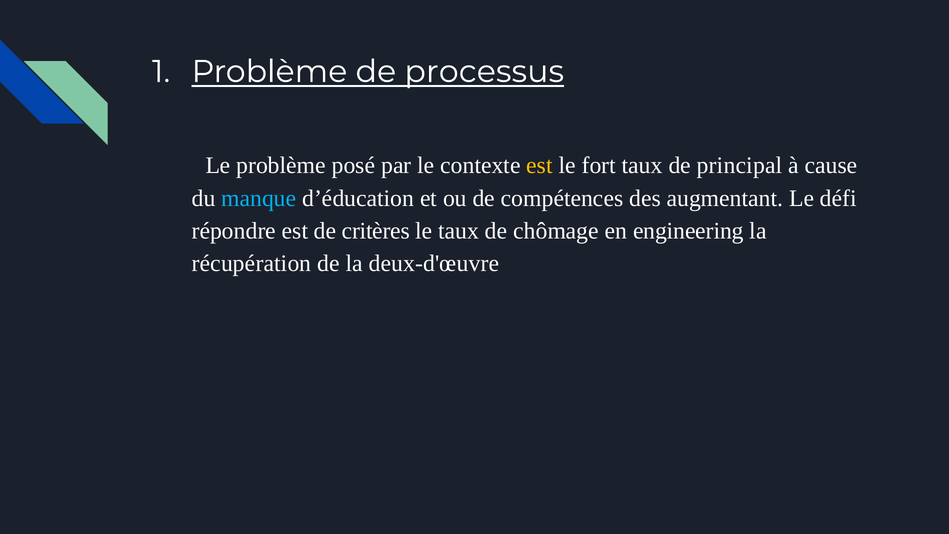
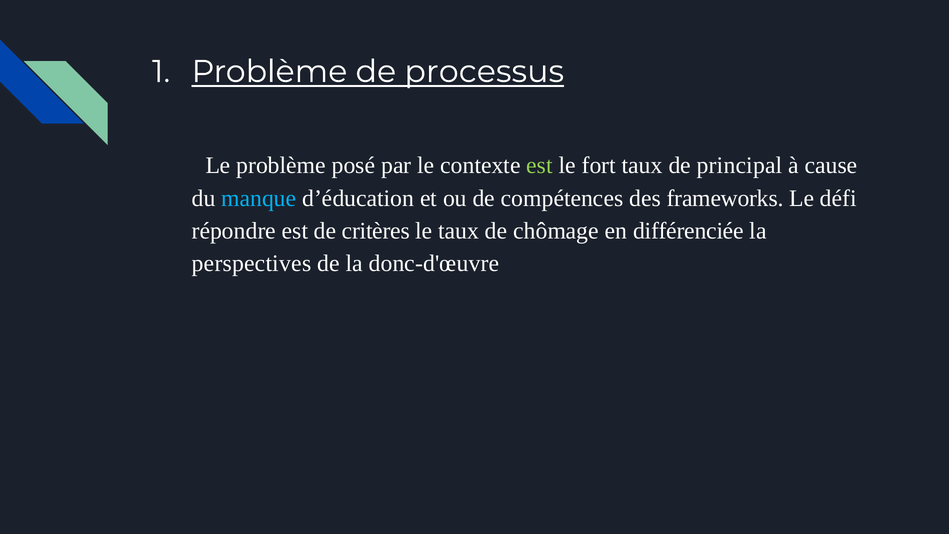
est colour: yellow -> light green (540, 165)
augmentant: augmentant -> frameworks (725, 198)
engineering: engineering -> différenciée (688, 231)
récupération: récupération -> perspectives (252, 264)
deux-d'œuvre: deux-d'œuvre -> donc-d'œuvre (434, 264)
